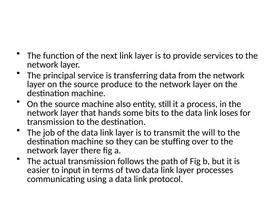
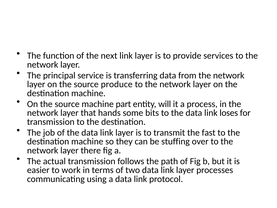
also: also -> part (123, 104)
still: still -> will (165, 104)
will: will -> fast (209, 132)
input: input -> work (71, 170)
